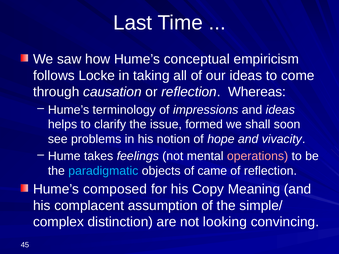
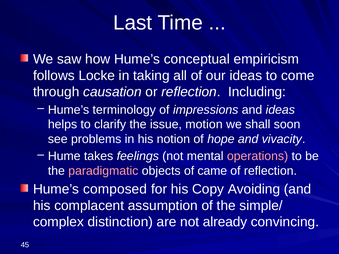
Whereas: Whereas -> Including (257, 92)
formed: formed -> motion (204, 125)
paradigmatic colour: light blue -> pink (103, 171)
Meaning: Meaning -> Avoiding (254, 189)
looking: looking -> already (225, 222)
